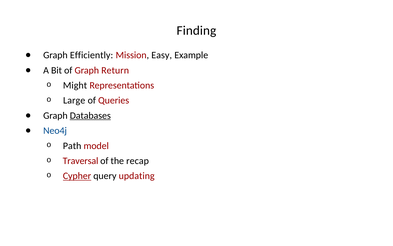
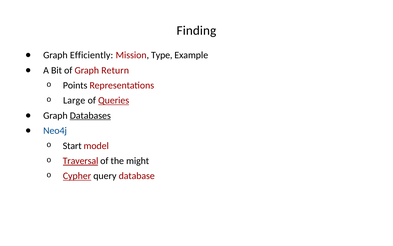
Easy: Easy -> Type (162, 55)
Might: Might -> Points (75, 85)
Queries underline: none -> present (114, 100)
Path: Path -> Start (72, 146)
Traversal underline: none -> present (81, 161)
recap: recap -> might (138, 161)
updating: updating -> database (137, 176)
